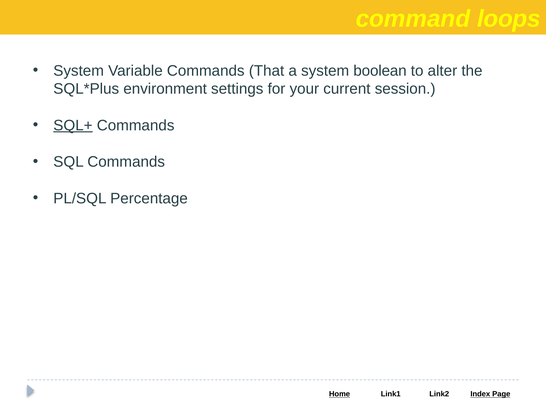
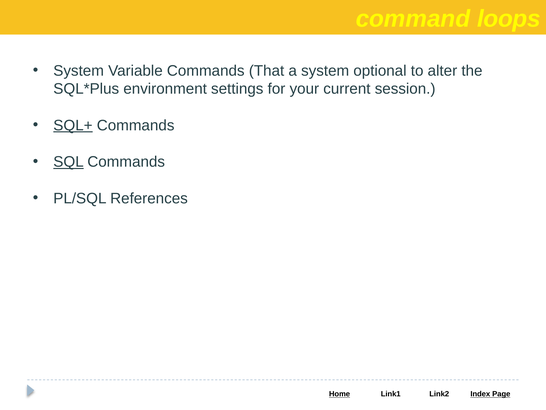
boolean: boolean -> optional (380, 71)
SQL underline: none -> present (69, 162)
Percentage: Percentage -> References (149, 198)
